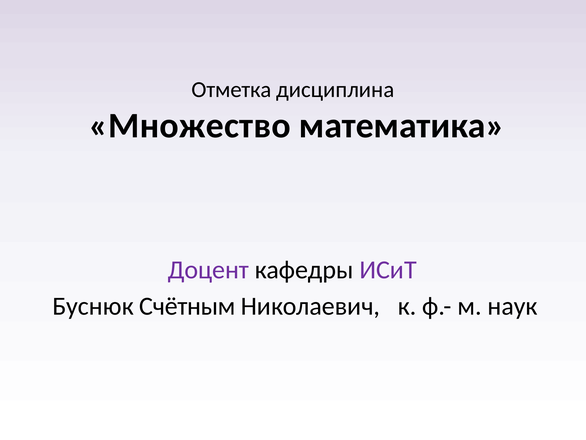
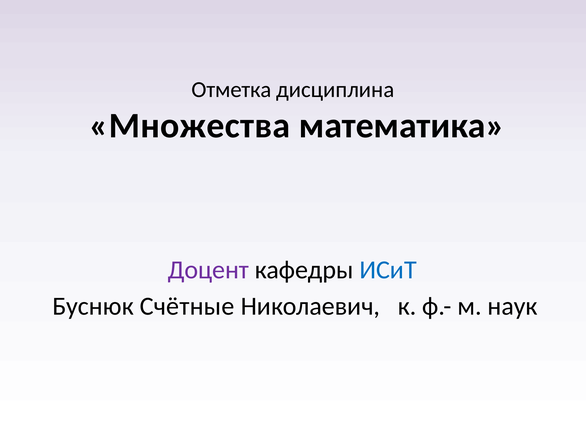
Множество: Множество -> Множества (190, 126)
ИСиТ colour: purple -> blue (388, 269)
Счётным: Счётным -> Счётные (187, 306)
